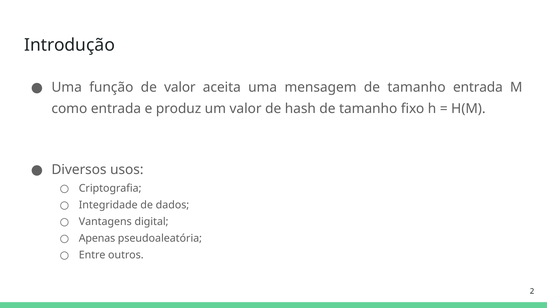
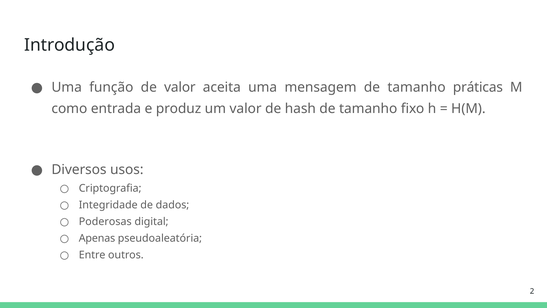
tamanho entrada: entrada -> práticas (478, 87)
Vantagens: Vantagens -> Poderosas (105, 221)
